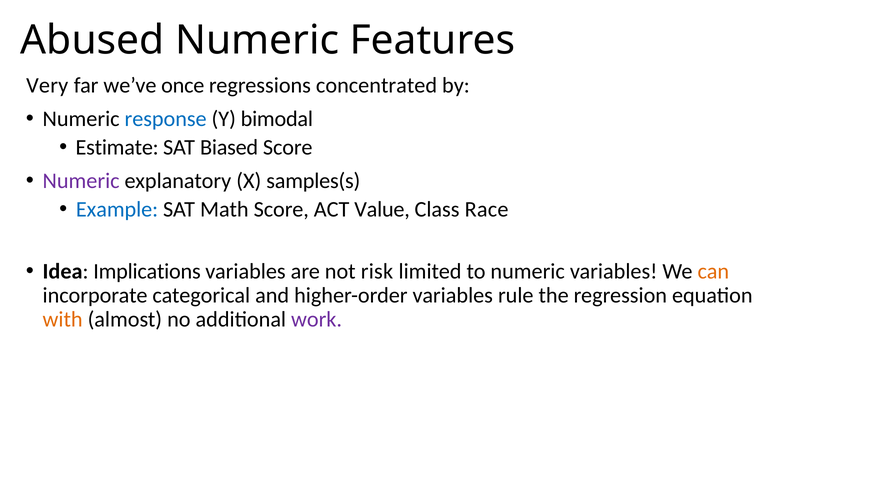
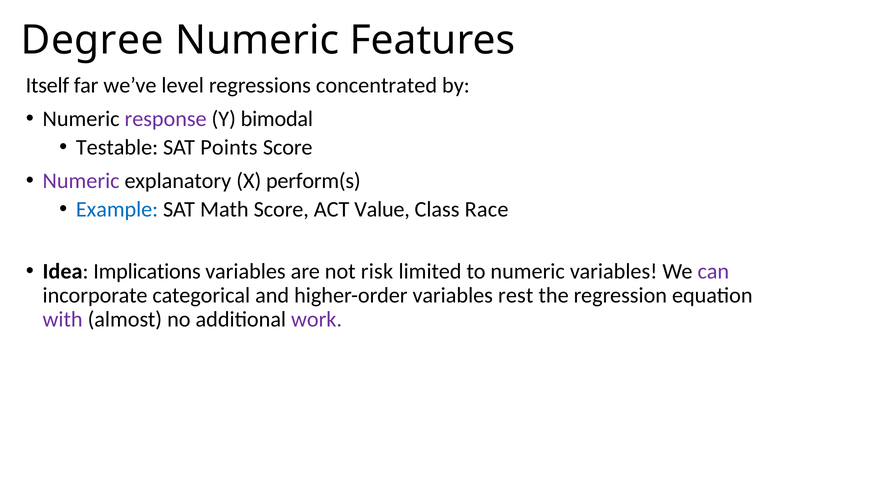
Abused: Abused -> Degree (92, 40)
Very: Very -> Itself (47, 86)
once: once -> level (183, 86)
response colour: blue -> purple (166, 119)
Estimate: Estimate -> Testable (117, 147)
Biased: Biased -> Points (229, 147)
samples(s: samples(s -> perform(s (313, 181)
can colour: orange -> purple (713, 271)
rule: rule -> rest (516, 295)
with colour: orange -> purple (63, 319)
